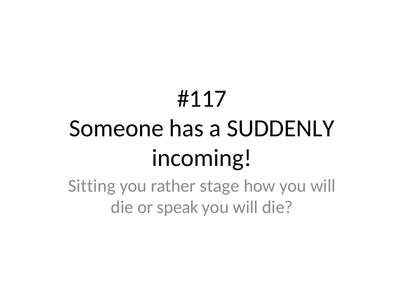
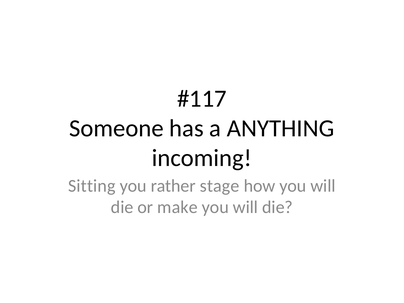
SUDDENLY: SUDDENLY -> ANYTHING (281, 128)
speak: speak -> make (178, 207)
